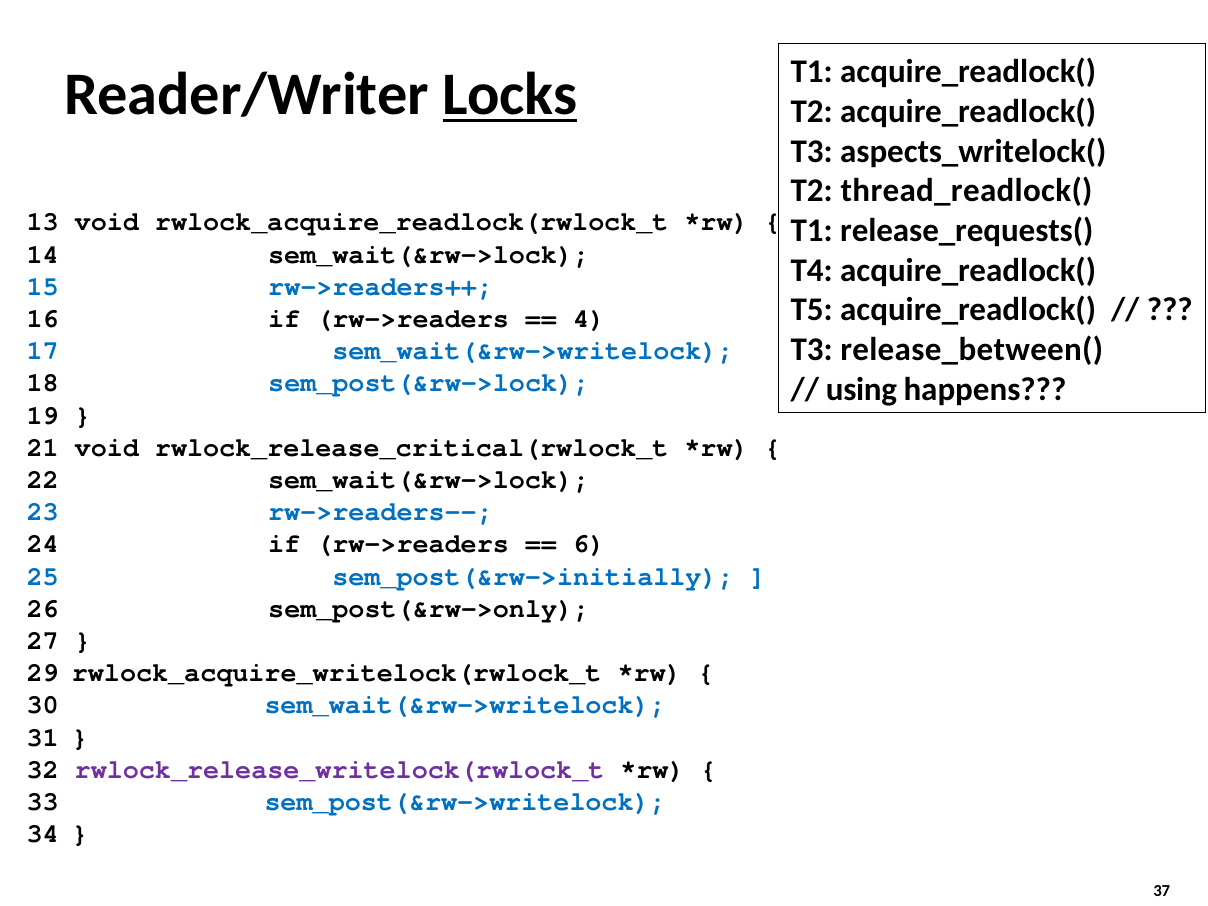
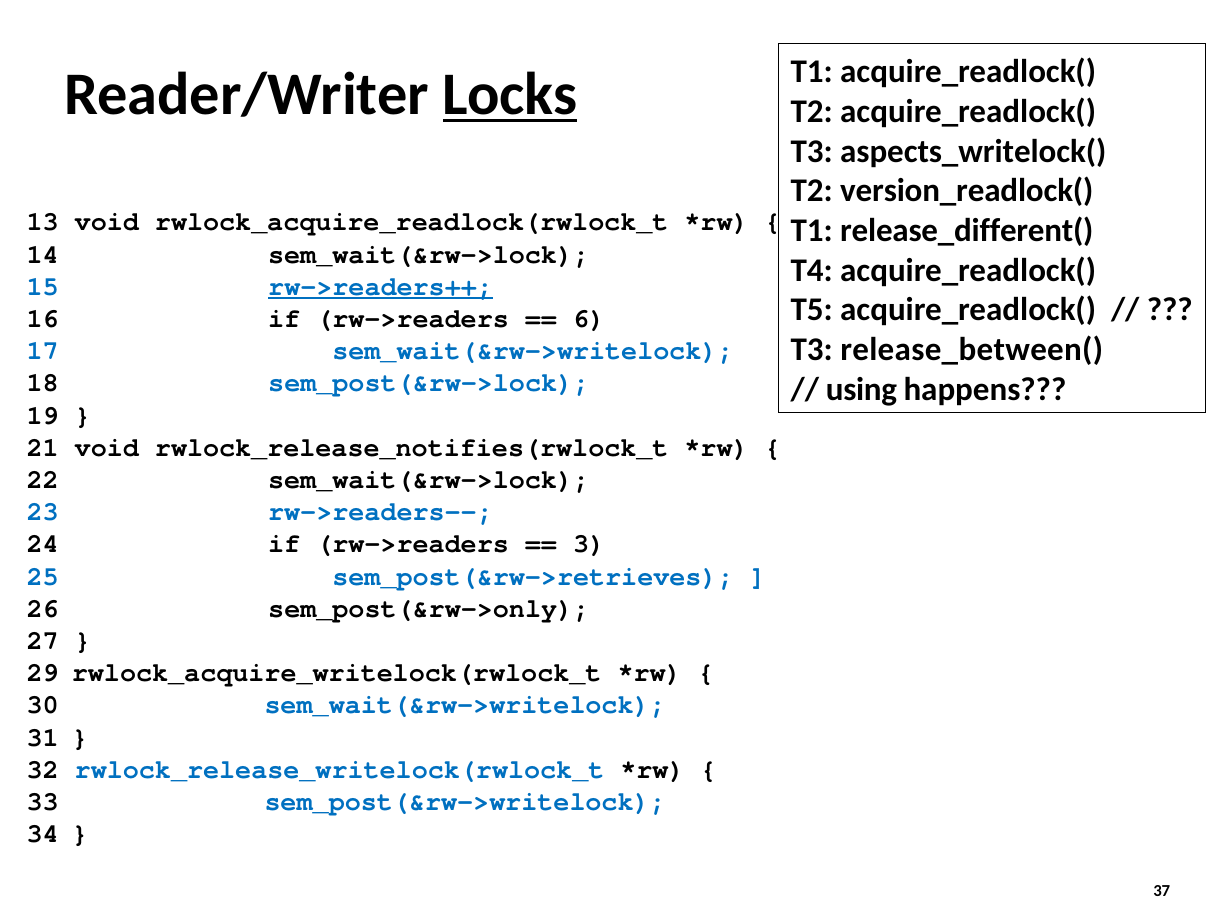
thread_readlock(: thread_readlock( -> version_readlock( (967, 191)
release_requests(: release_requests( -> release_different( (967, 231)
rw->readers++ underline: none -> present (381, 286)
4: 4 -> 6 (589, 319)
rwlock_release_critical(rwlock_t: rwlock_release_critical(rwlock_t -> rwlock_release_notifies(rwlock_t (412, 447)
6: 6 -> 3 (589, 544)
sem_post(&rw->initially: sem_post(&rw->initially -> sem_post(&rw->retrieves (533, 576)
rwlock_release_writelock(rwlock_t colour: purple -> blue (340, 769)
